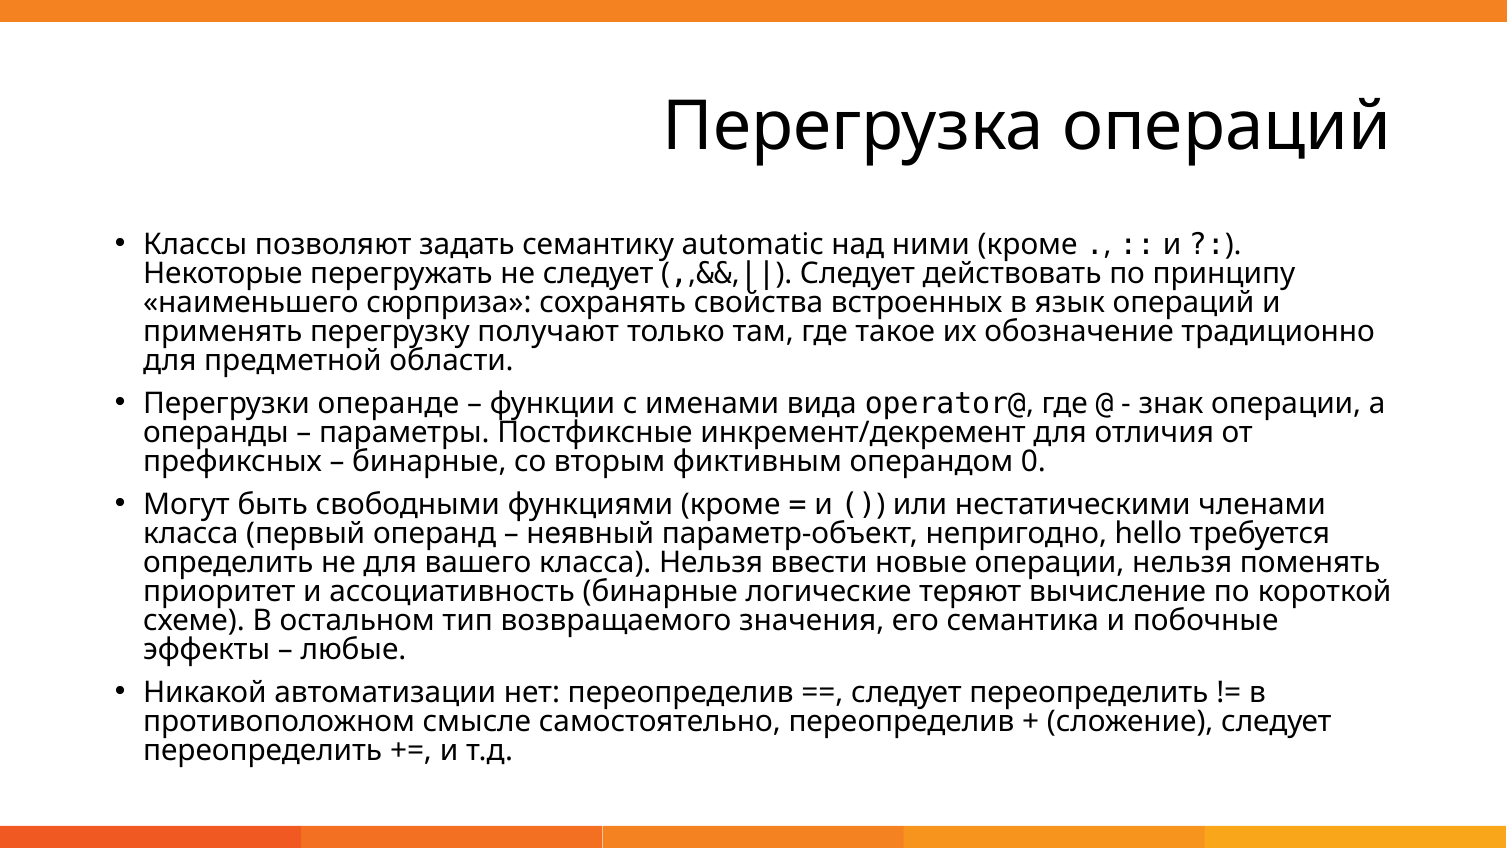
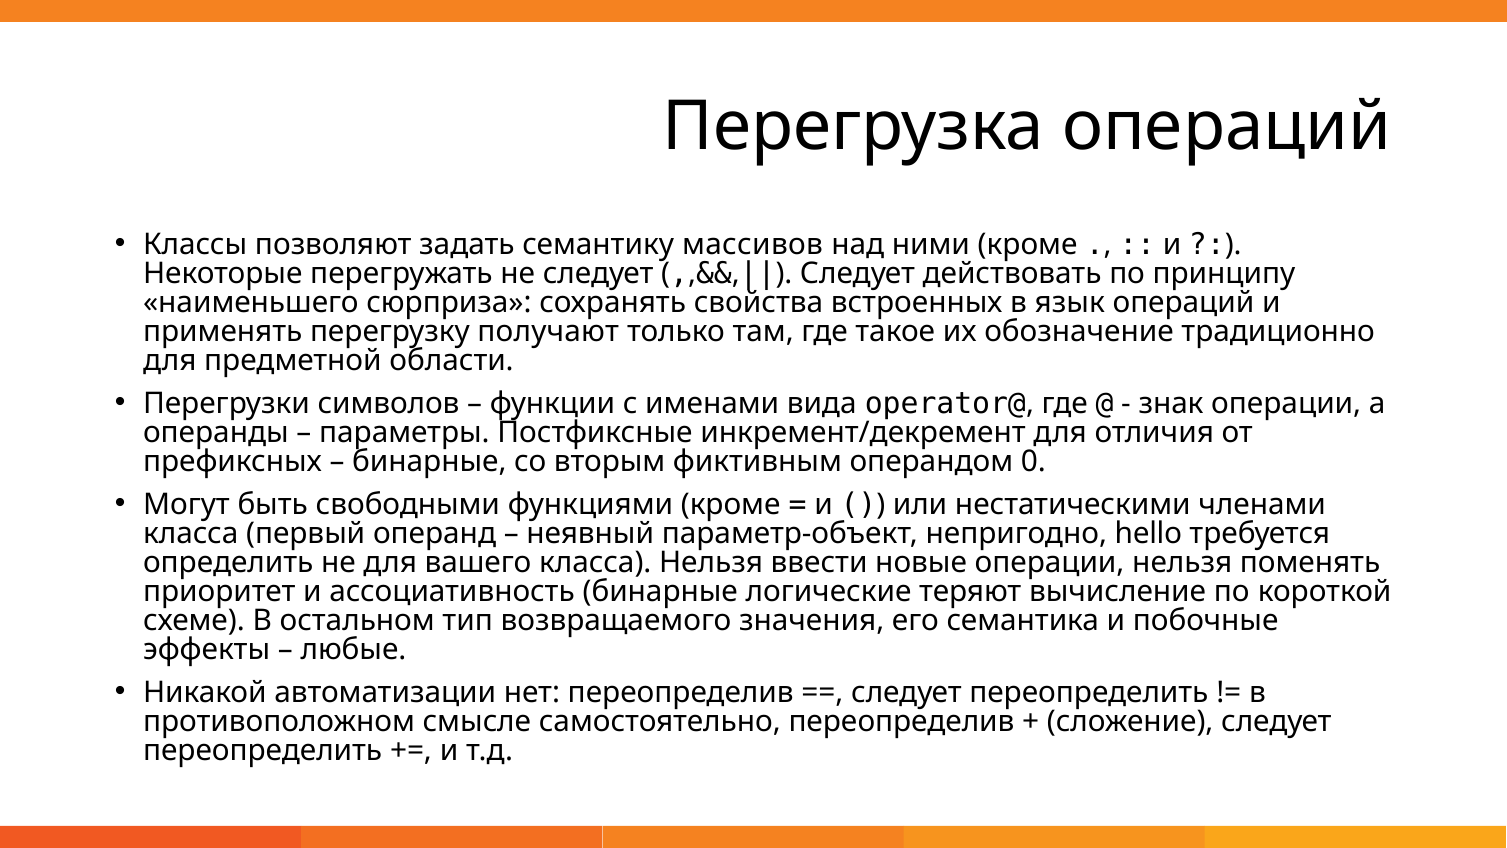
automatic: automatic -> массивов (753, 245)
операнде: операнде -> символов (389, 404)
